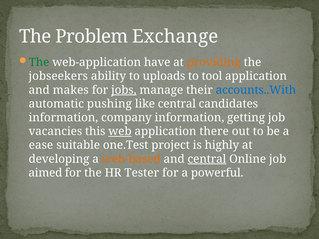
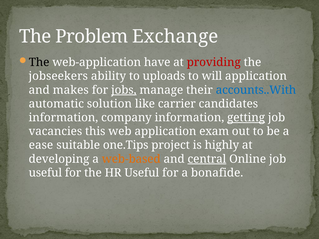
The colour: green -> black (39, 62)
providing colour: orange -> red (214, 62)
tool: tool -> will (212, 76)
pushing: pushing -> solution (109, 104)
like central: central -> carrier (177, 104)
getting underline: none -> present (246, 118)
web underline: present -> none (120, 132)
there: there -> exam (214, 132)
one.Test: one.Test -> one.Tips (126, 145)
aimed: aimed -> useful (45, 173)
HR Tester: Tester -> Useful (142, 173)
powerful: powerful -> bonafide (217, 173)
